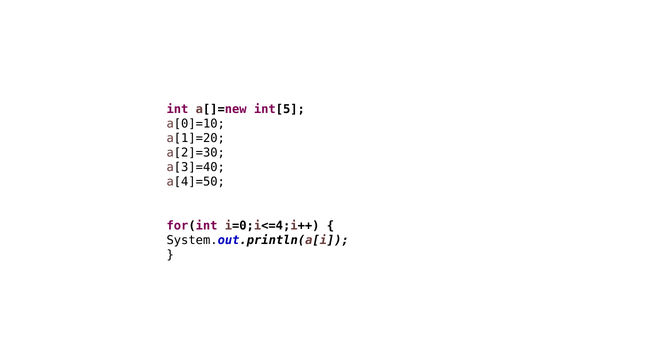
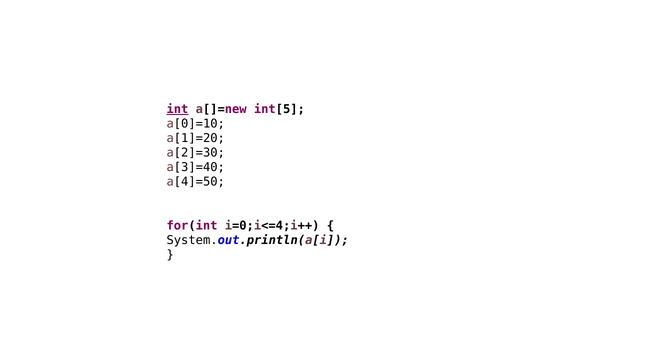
int underline: none -> present (177, 109)
